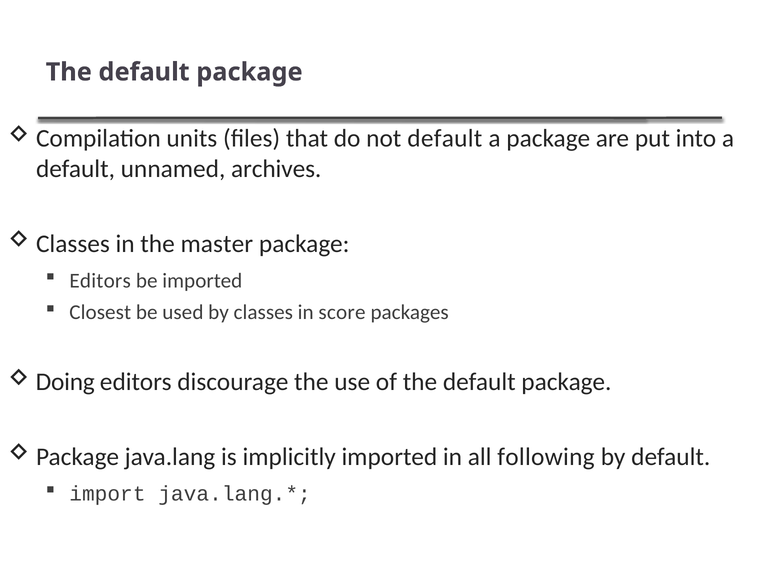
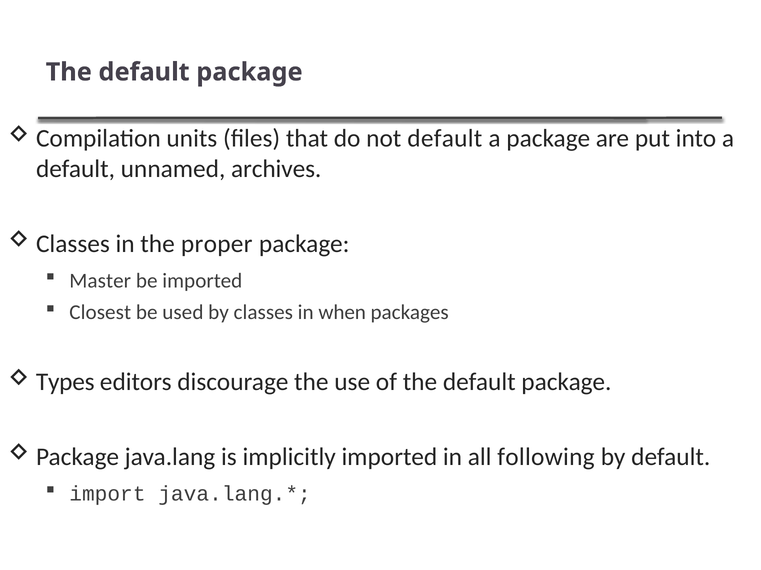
master: master -> proper (217, 244)
Editors: Editors -> Master (100, 281)
score: score -> when (342, 313)
Doing: Doing -> Types (65, 382)
